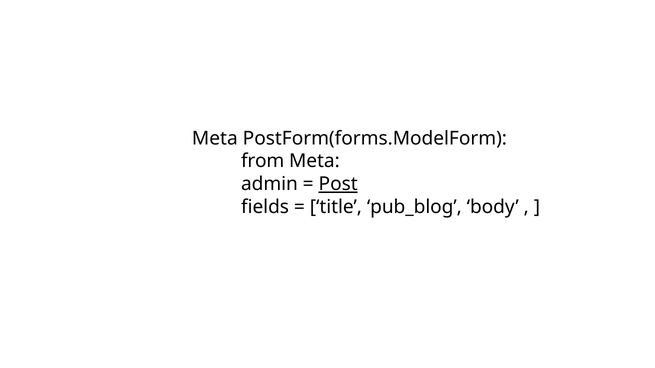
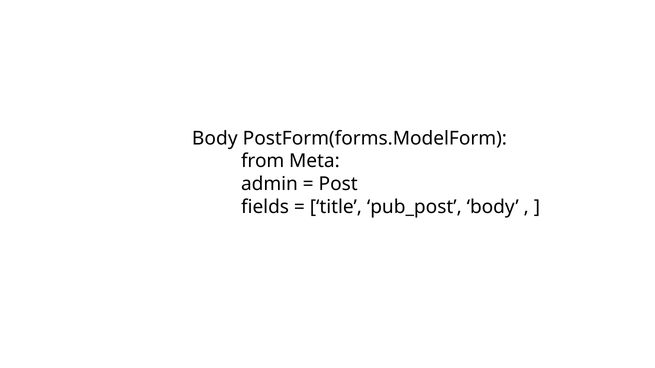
Meta: Meta -> Body (215, 138)
Post underline: present -> none (338, 184)
pub_blog: pub_blog -> pub_post (414, 207)
